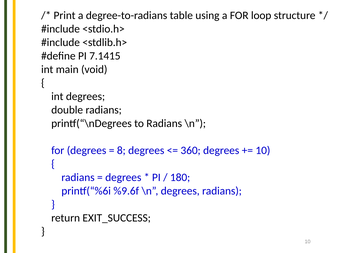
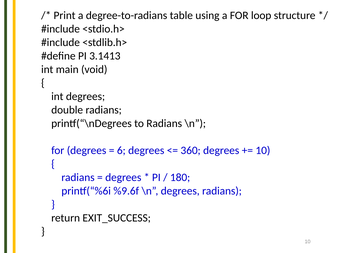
7.1415: 7.1415 -> 3.1413 (105, 56)
8: 8 -> 6 (121, 150)
